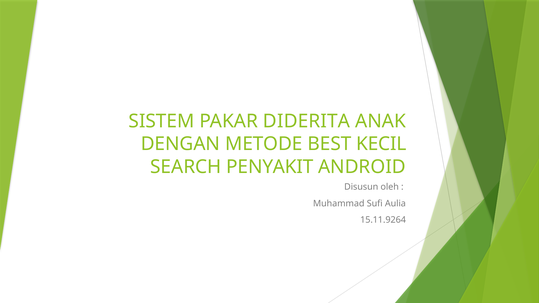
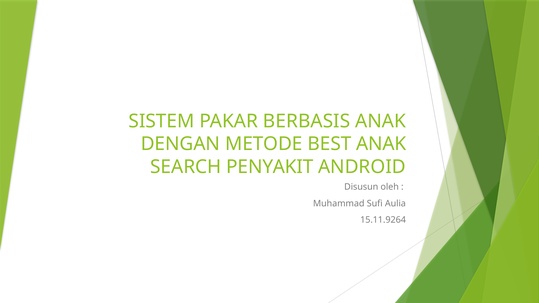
DIDERITA: DIDERITA -> BERBASIS (307, 121)
BEST KECIL: KECIL -> ANAK (381, 144)
